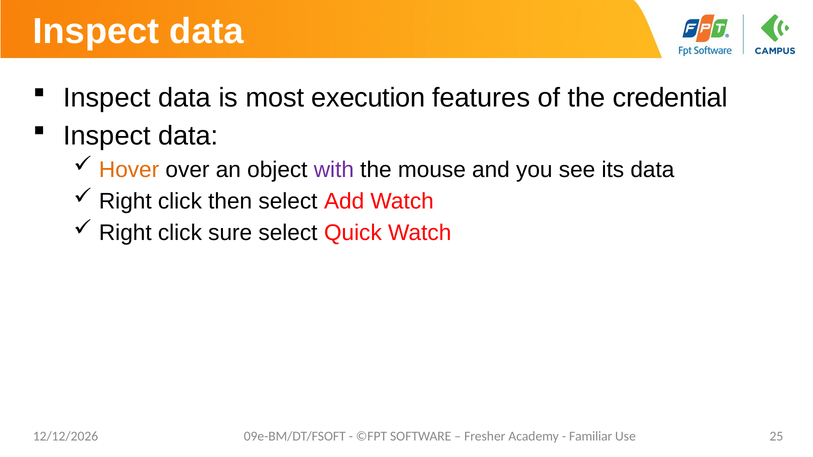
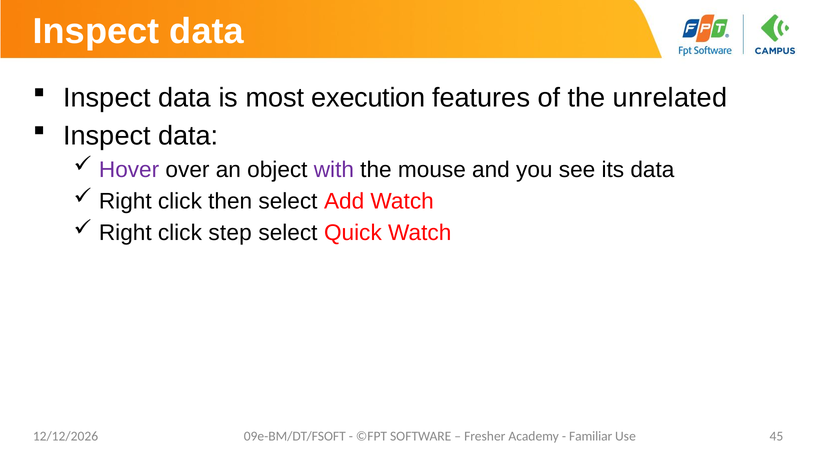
credential: credential -> unrelated (670, 98)
Hover colour: orange -> purple (129, 170)
sure: sure -> step (230, 233)
25: 25 -> 45 (776, 437)
